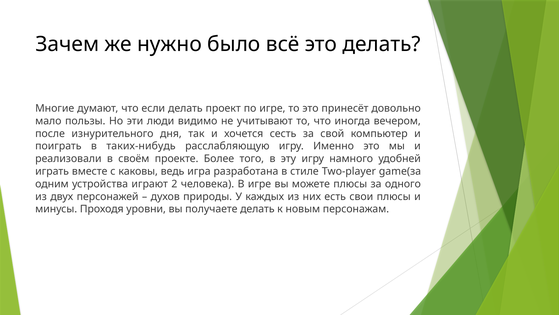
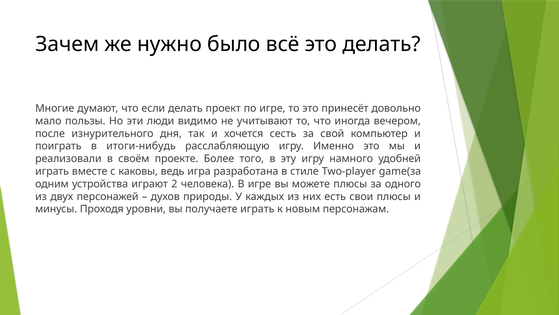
таких-нибудь: таких-нибудь -> итоги-нибудь (141, 146)
получаете делать: делать -> играть (257, 209)
